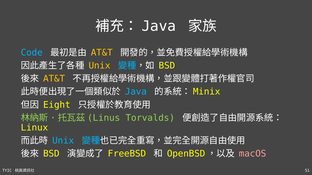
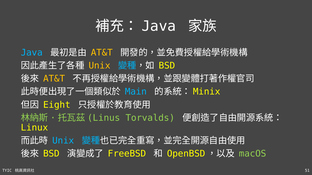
Code: Code -> Java (32, 53)
Java: Java -> Main (136, 92)
macOS colour: pink -> light green (253, 154)
